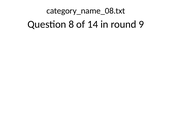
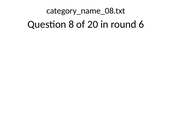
14: 14 -> 20 (93, 24)
9: 9 -> 6 (141, 24)
